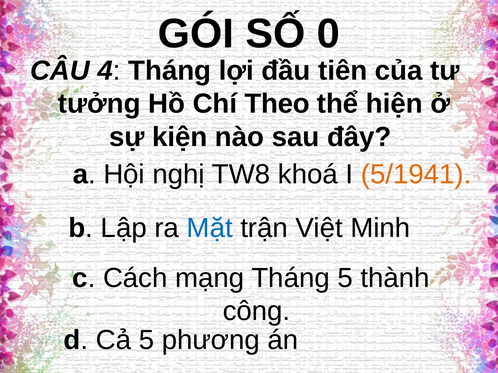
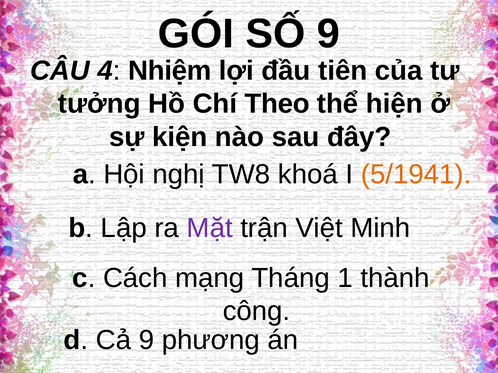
SỐ 0: 0 -> 9 (328, 34)
4 Tháng: Tháng -> Nhiệm (170, 71)
Mặt colour: blue -> purple (210, 228)
Tháng 5: 5 -> 1 (345, 278)
Cả 5: 5 -> 9 (146, 341)
